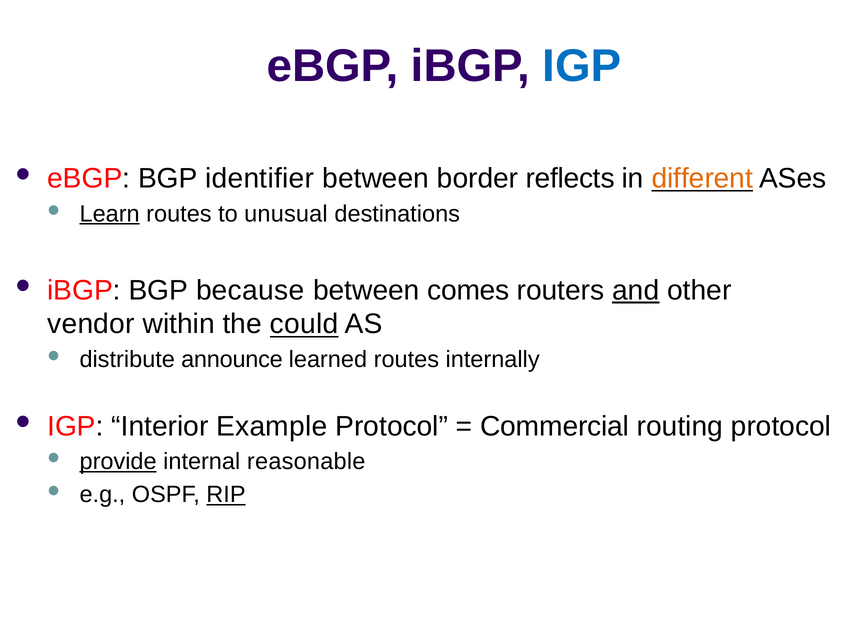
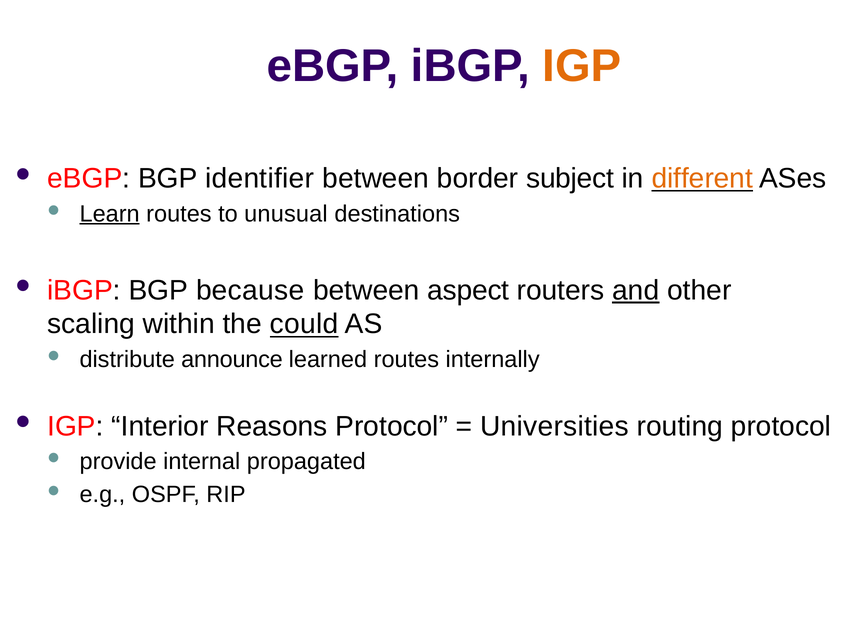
IGP colour: blue -> orange (582, 66)
reflects: reflects -> subject (570, 178)
comes: comes -> aspect (468, 290)
vendor: vendor -> scaling (91, 324)
Example: Example -> Reasons (272, 426)
Commercial: Commercial -> Universities (554, 426)
provide underline: present -> none (118, 461)
reasonable: reasonable -> propagated (306, 461)
RIP underline: present -> none (226, 494)
